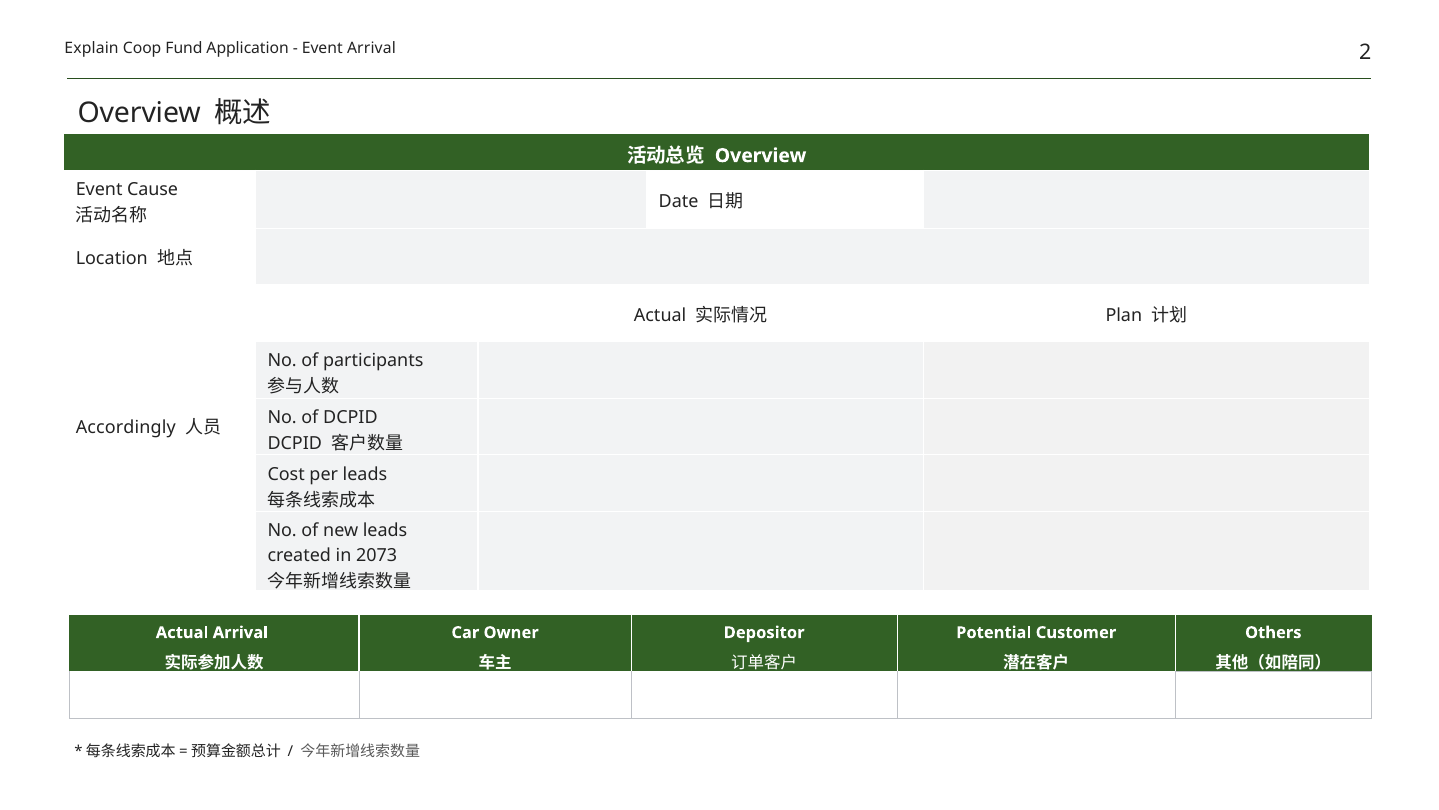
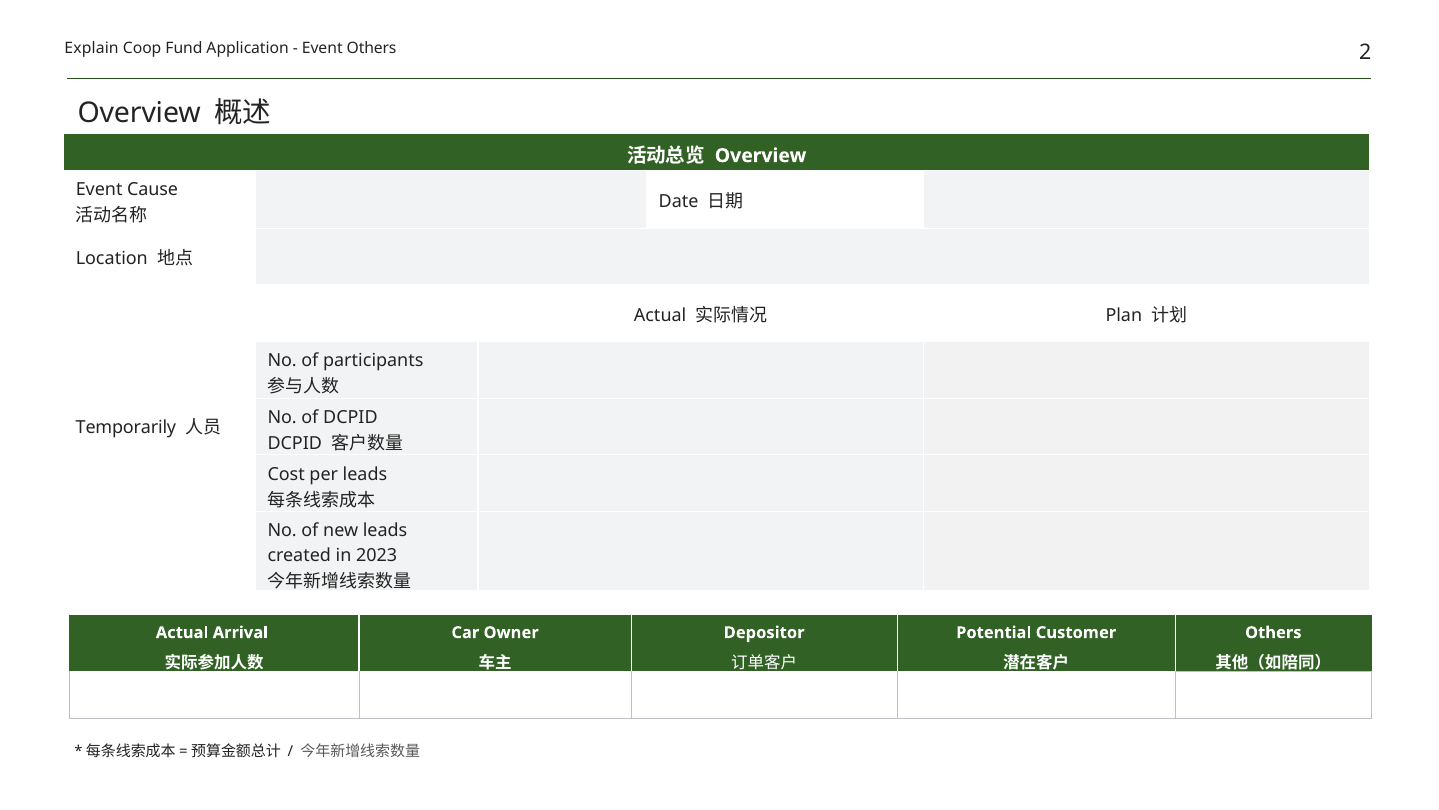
Event Arrival: Arrival -> Others (372, 49)
Accordingly: Accordingly -> Temporarily (126, 427)
2073: 2073 -> 2023 (377, 555)
